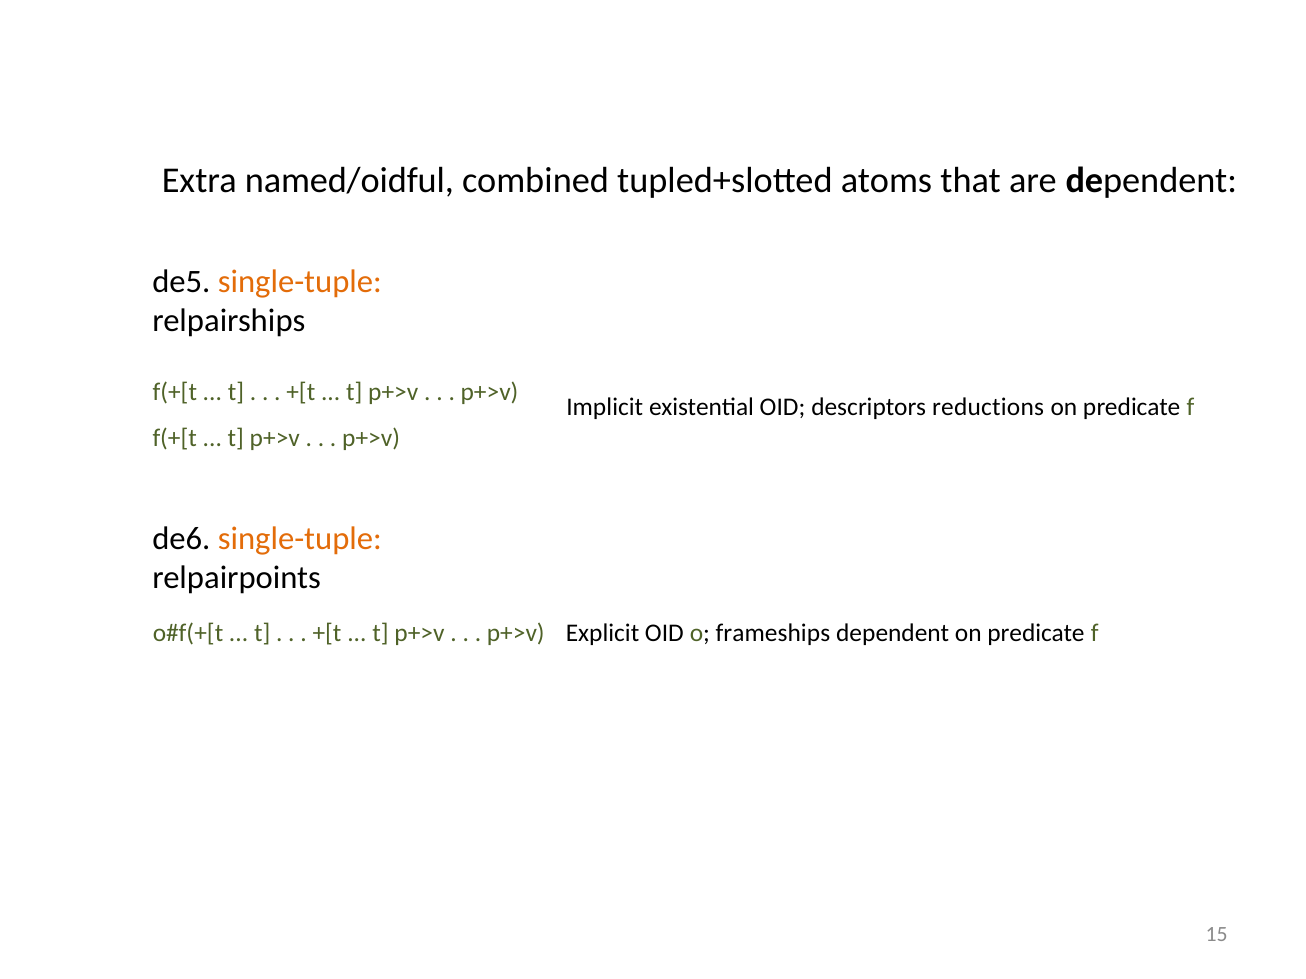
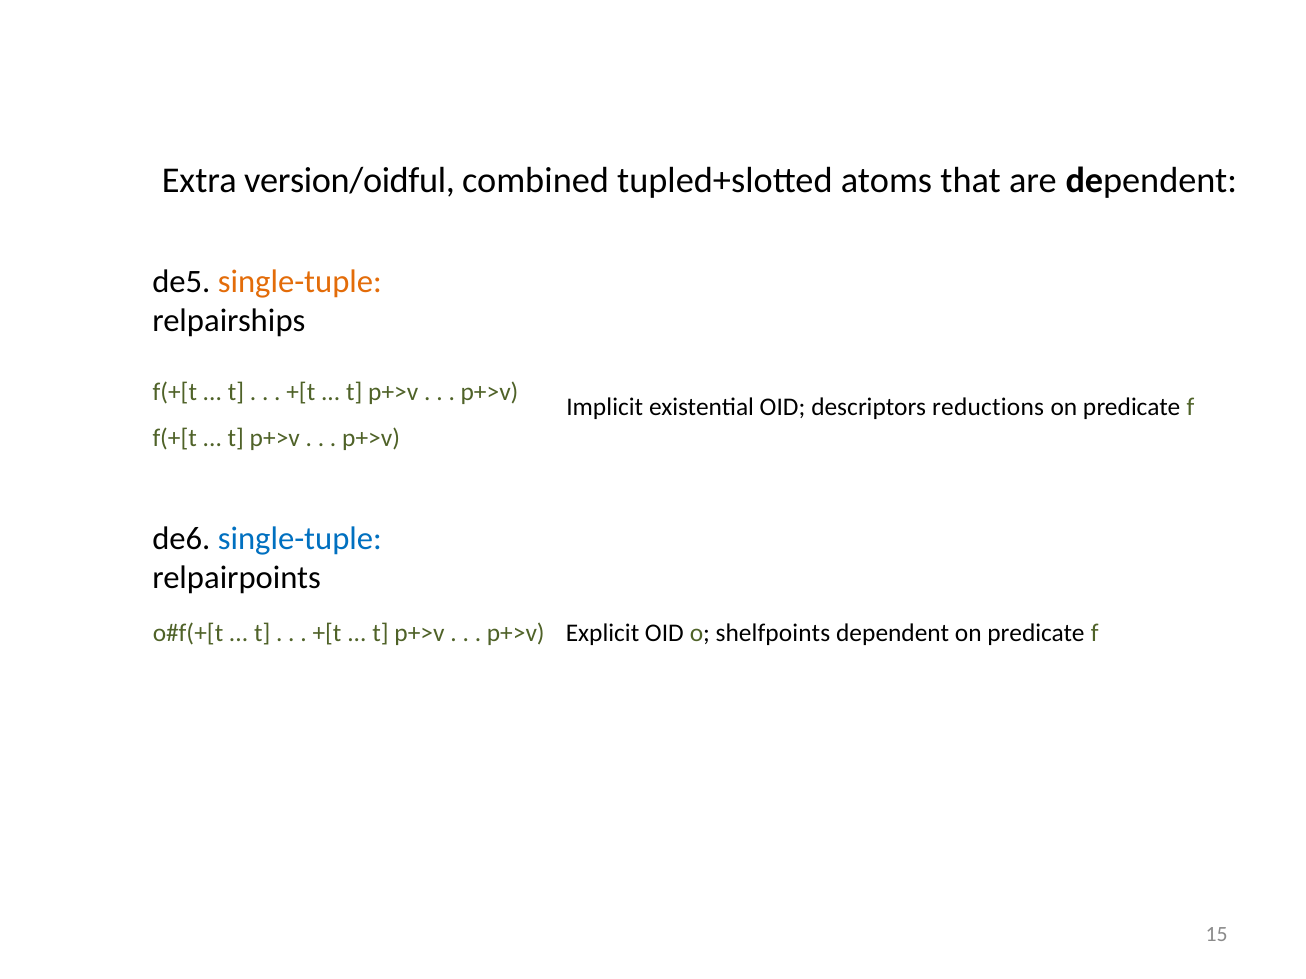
named/oidful: named/oidful -> version/oidful (349, 181)
single-tuple colour: orange -> blue (300, 539)
frameships: frameships -> shelfpoints (773, 634)
